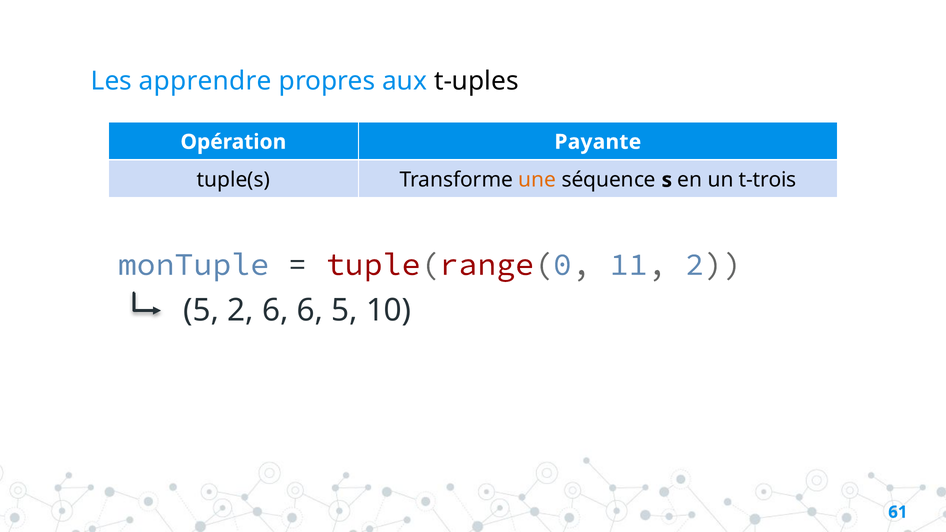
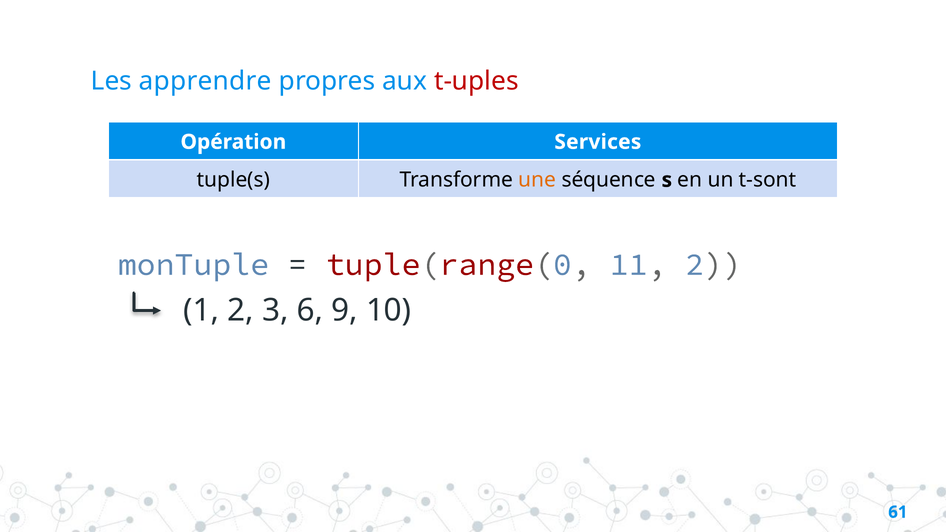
t-uples colour: black -> red (476, 81)
Payante: Payante -> Services (598, 142)
t-trois: t-trois -> t-sont (768, 180)
5: 5 -> 1 (201, 310)
2 6: 6 -> 3 (275, 310)
6 5: 5 -> 9 (345, 310)
